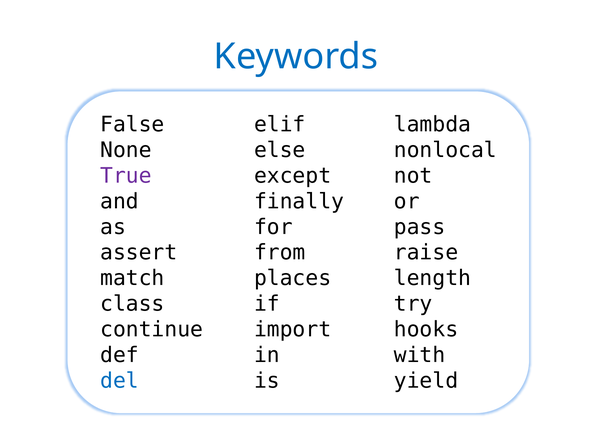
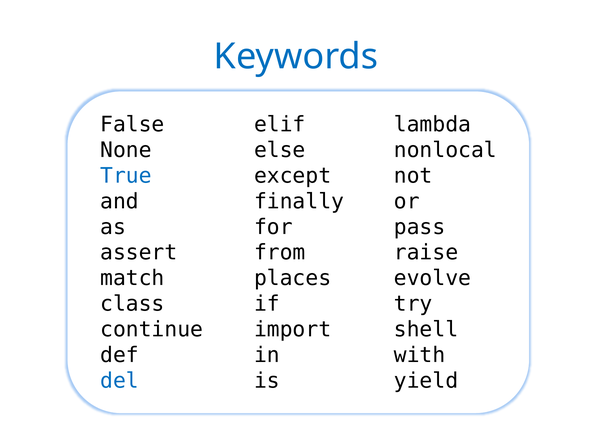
True colour: purple -> blue (126, 176)
length: length -> evolve (432, 278)
hooks: hooks -> shell (426, 330)
